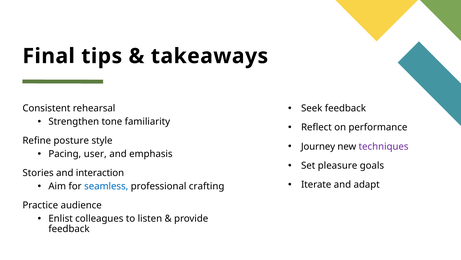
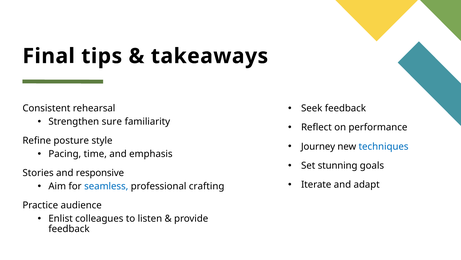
tone: tone -> sure (112, 121)
techniques colour: purple -> blue (384, 146)
user: user -> time (95, 154)
pleasure: pleasure -> stunning (338, 165)
interaction: interaction -> responsive (100, 173)
